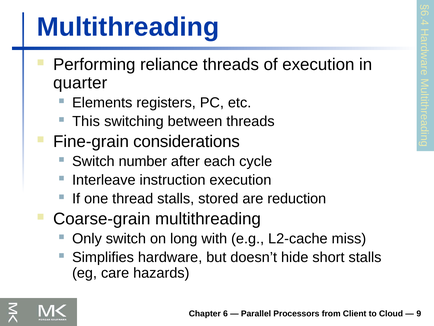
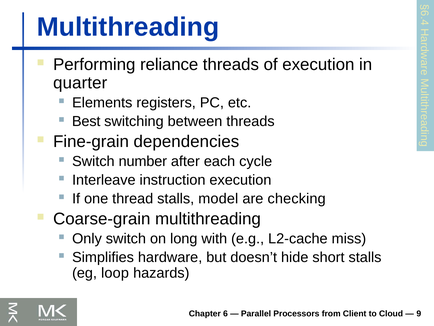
This: This -> Best (86, 121)
considerations: considerations -> dependencies (186, 141)
stored: stored -> model (218, 198)
reduction: reduction -> checking (297, 198)
care: care -> loop (115, 273)
